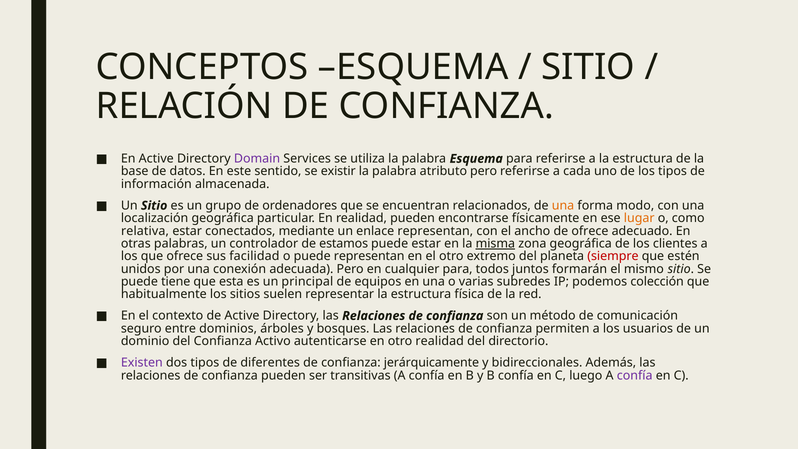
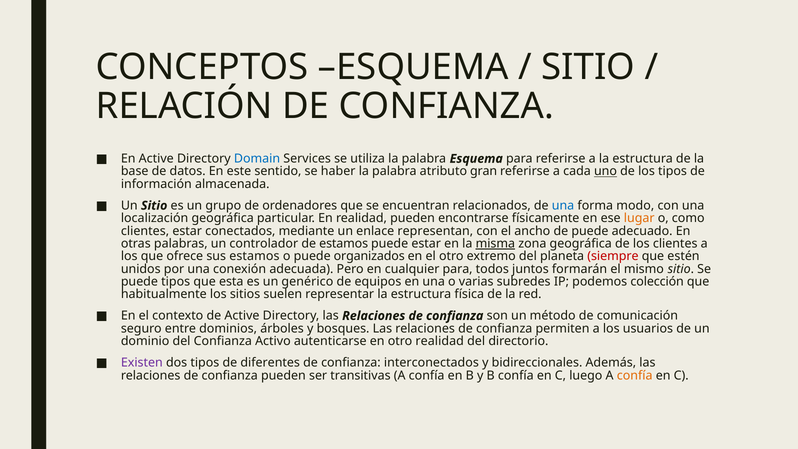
Domain colour: purple -> blue (257, 159)
existir: existir -> haber (338, 171)
atributo pero: pero -> gran (484, 171)
uno underline: none -> present (605, 171)
una colour: orange -> blue (563, 206)
relativa: relativa -> clientes (145, 231)
de ofrece: ofrece -> puede (590, 231)
sus facilidad: facilidad -> estamos (254, 256)
puede representan: representan -> organizados (369, 256)
puede tiene: tiene -> tipos (176, 281)
principal: principal -> genérico (307, 281)
jerárquicamente: jerárquicamente -> interconectados (431, 363)
confía colour: purple -> orange (635, 375)
